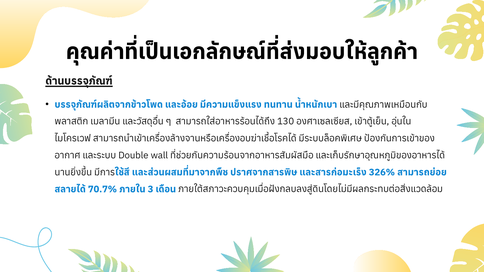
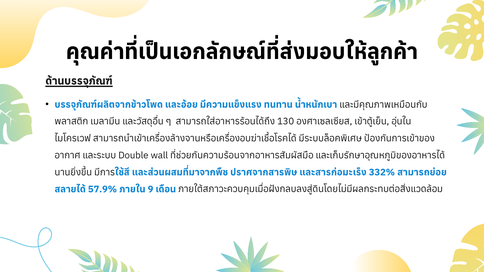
326%: 326% -> 332% (382, 172)
70.7%: 70.7% -> 57.9% (102, 189)
3: 3 -> 9 (151, 189)
